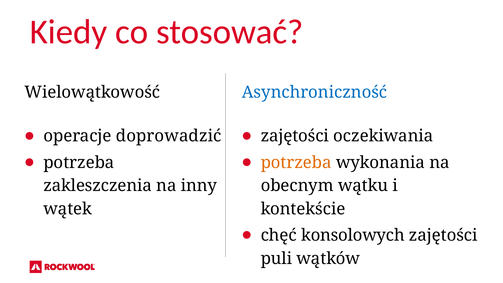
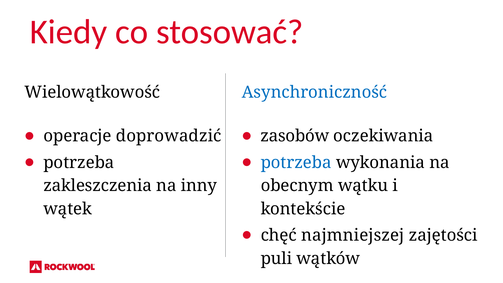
zajętości: zajętości -> zasobów (295, 136)
potrzeba colour: orange -> blue (296, 163)
konsolowych: konsolowych -> najmniejszej (353, 235)
